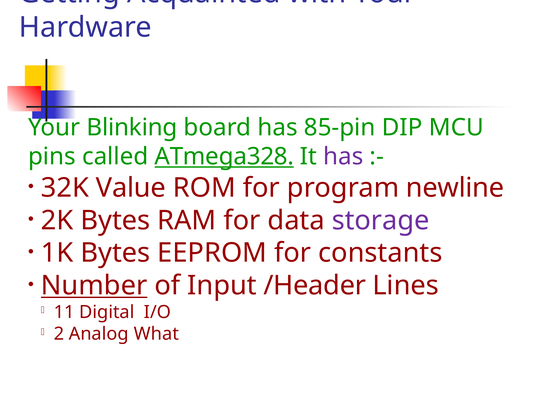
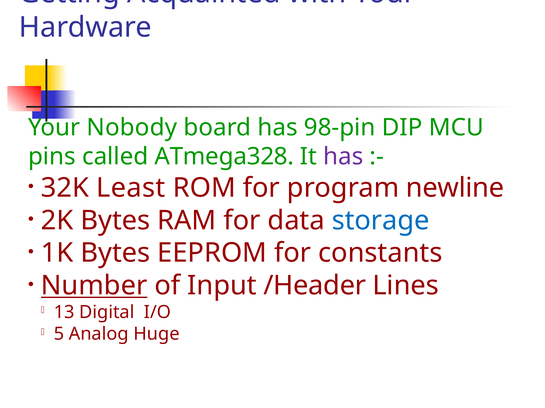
Blinking: Blinking -> Nobody (132, 128)
85-pin: 85-pin -> 98-pin (340, 128)
ATmega328 underline: present -> none (224, 157)
Value: Value -> Least (131, 188)
storage colour: purple -> blue (381, 221)
11: 11 -> 13 (64, 313)
2: 2 -> 5 (59, 335)
What: What -> Huge (157, 335)
